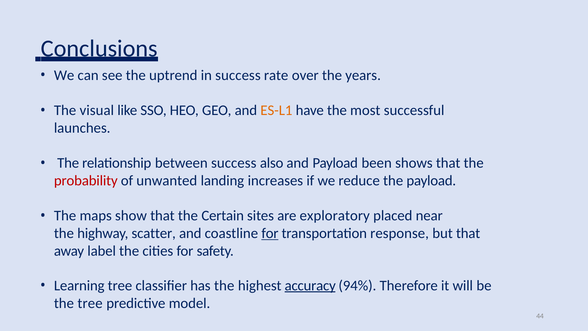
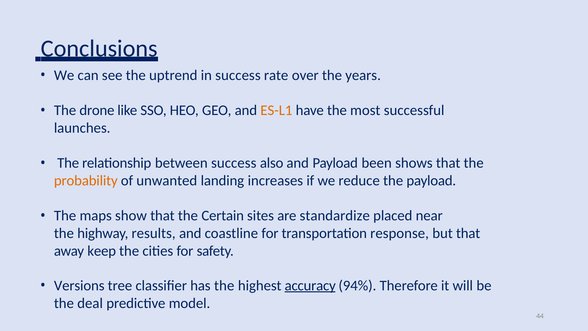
visual: visual -> drone (97, 110)
probability colour: red -> orange (86, 181)
exploratory: exploratory -> standardize (335, 216)
scatter: scatter -> results (154, 233)
for underline: present -> none (270, 233)
label: label -> keep (102, 251)
Learning: Learning -> Versions (79, 285)
the tree: tree -> deal (90, 303)
